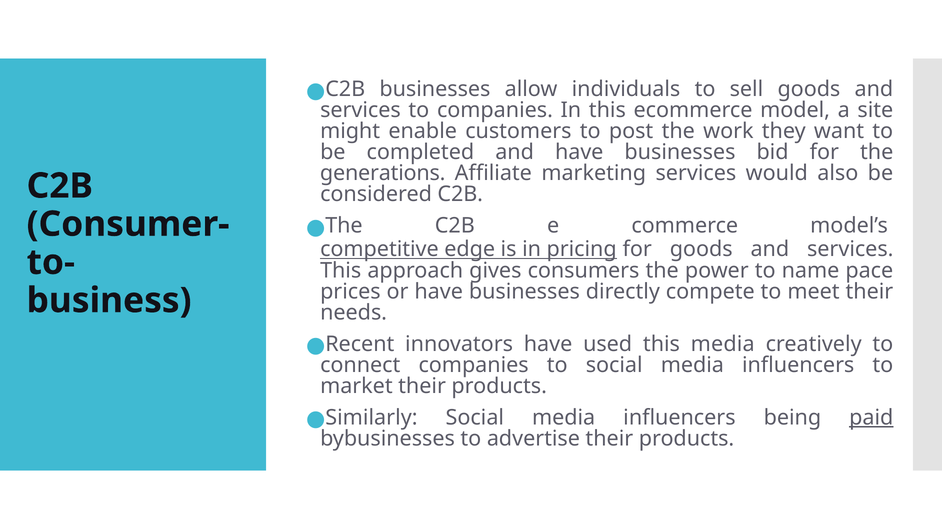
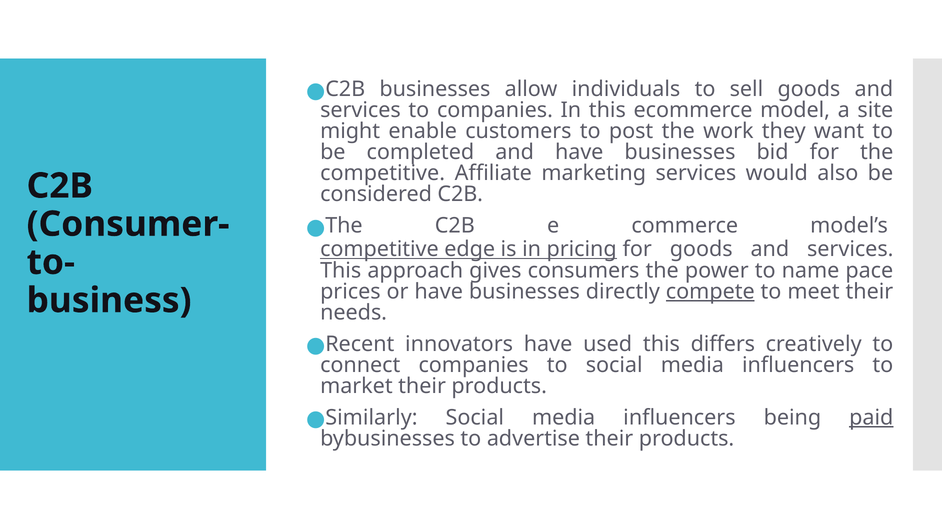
generations: generations -> competitive (383, 173)
compete underline: none -> present (710, 291)
this media: media -> differs (723, 344)
